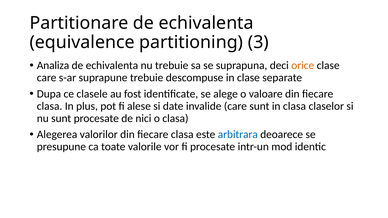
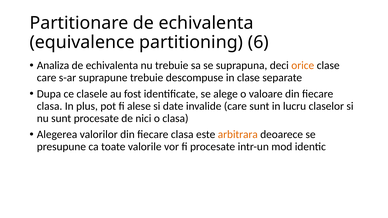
3: 3 -> 6 (258, 42)
in clasa: clasa -> lucru (295, 106)
arbitrara colour: blue -> orange (238, 135)
